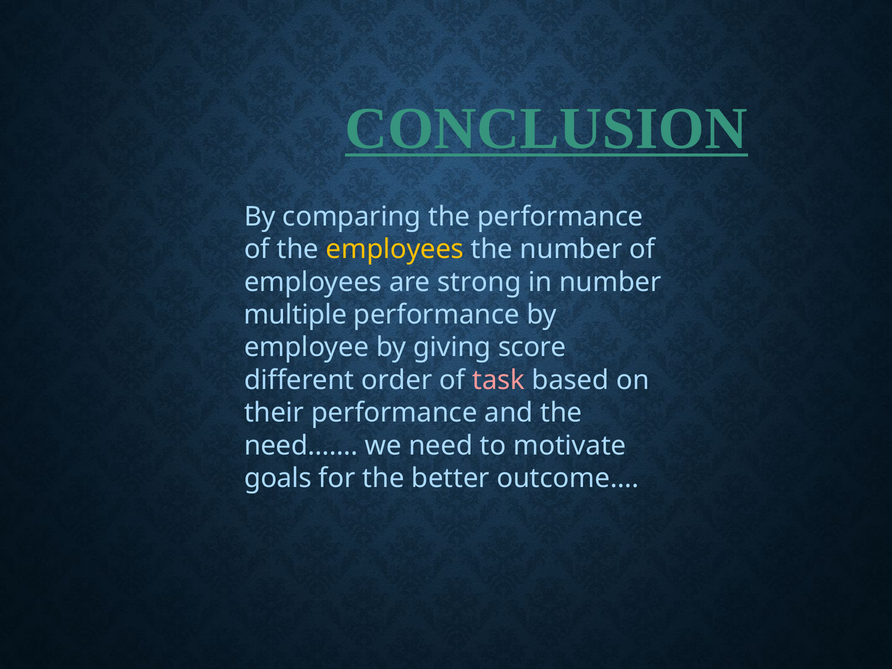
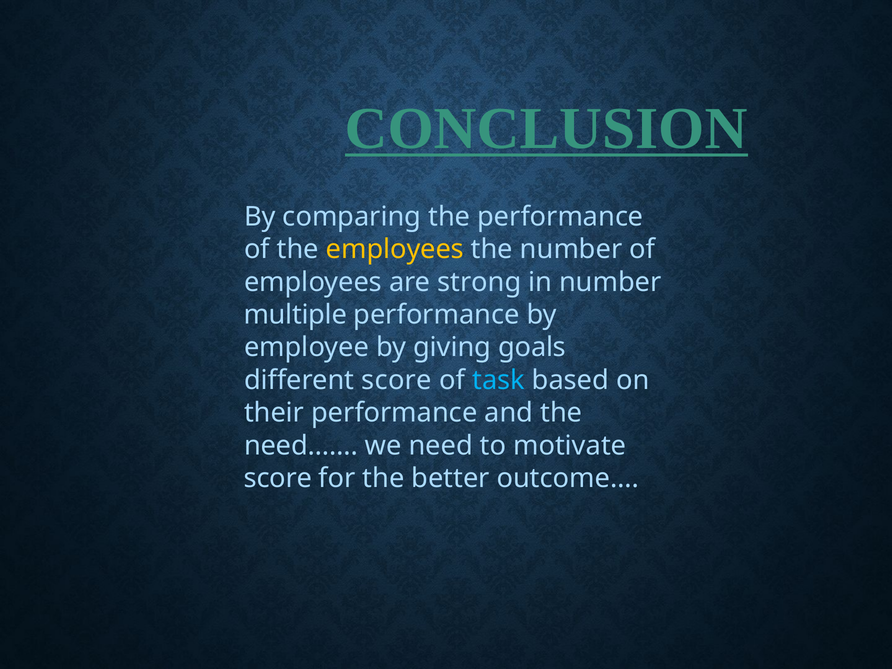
score: score -> goals (532, 347)
different order: order -> score (397, 380)
task colour: pink -> light blue (499, 380)
goals: goals -> score (278, 478)
